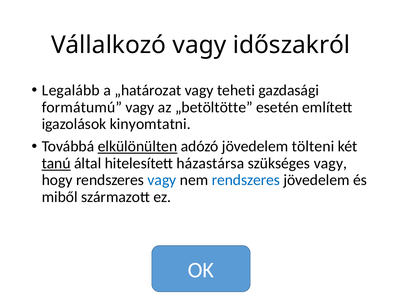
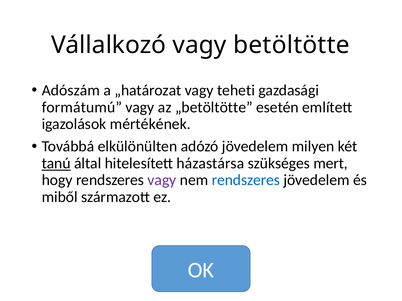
időszakról: időszakról -> betöltötte (291, 45)
Legalább: Legalább -> Adószám (71, 91)
kinyomtatni: kinyomtatni -> mértékének (150, 124)
elkülönülten underline: present -> none (137, 147)
tölteni: tölteni -> milyen (313, 147)
szükséges vagy: vagy -> mert (331, 164)
vagy colour: blue -> purple (162, 180)
